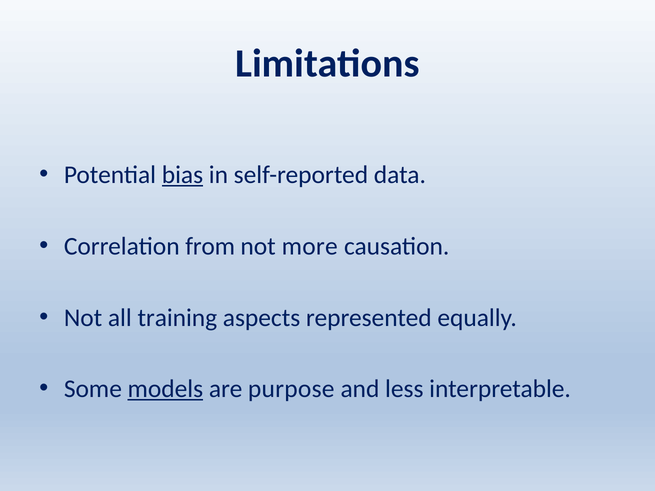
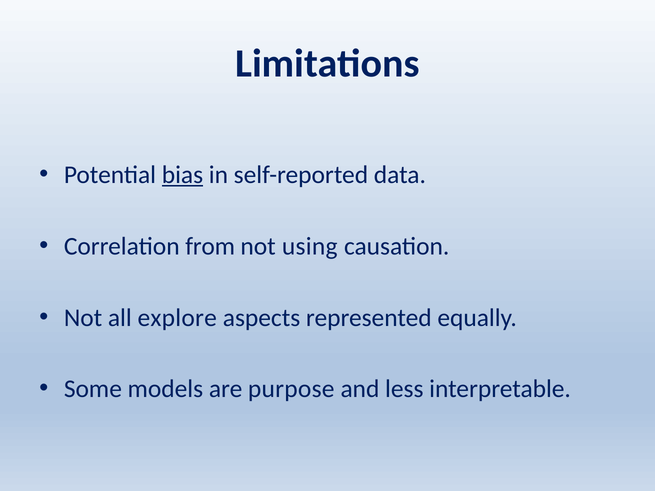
more: more -> using (310, 246)
training: training -> explore (177, 318)
models underline: present -> none (165, 389)
